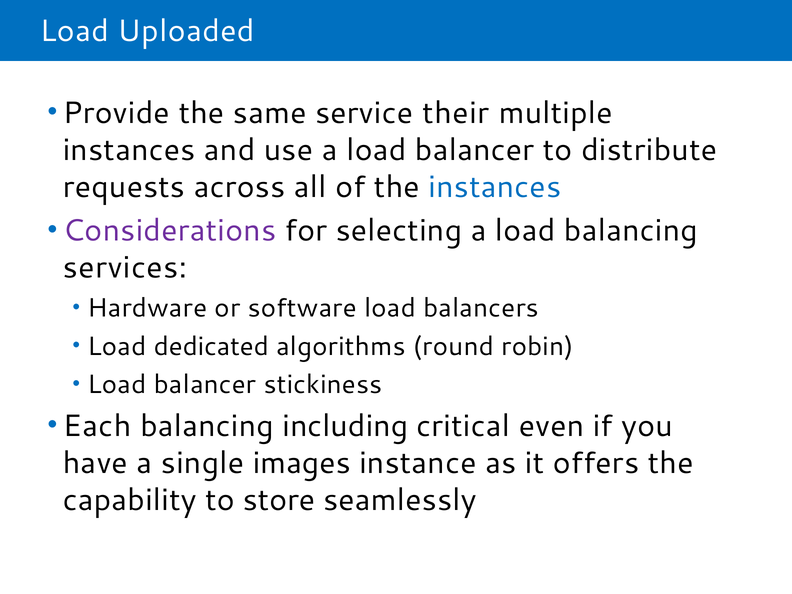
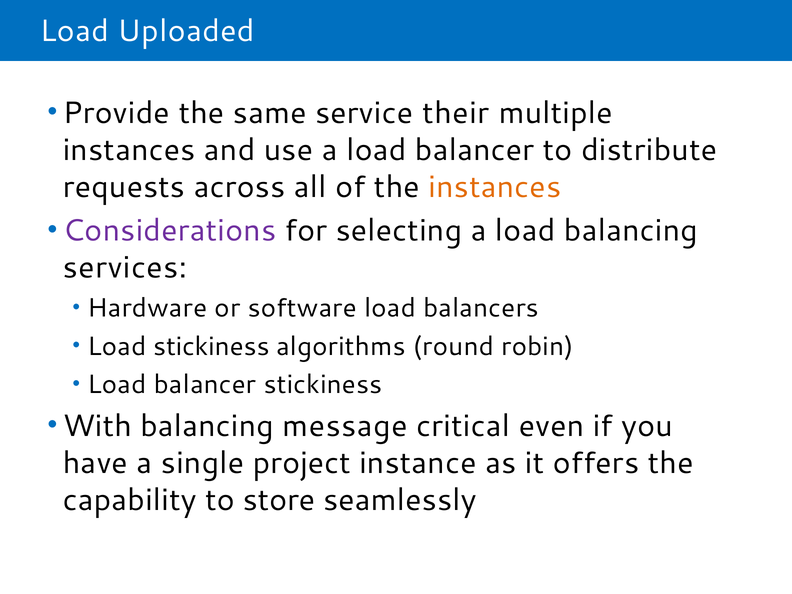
instances colour: blue -> orange (495, 187)
Load dedicated: dedicated -> stickiness (211, 346)
Each: Each -> With (97, 426)
including: including -> message (345, 426)
images: images -> project (302, 463)
